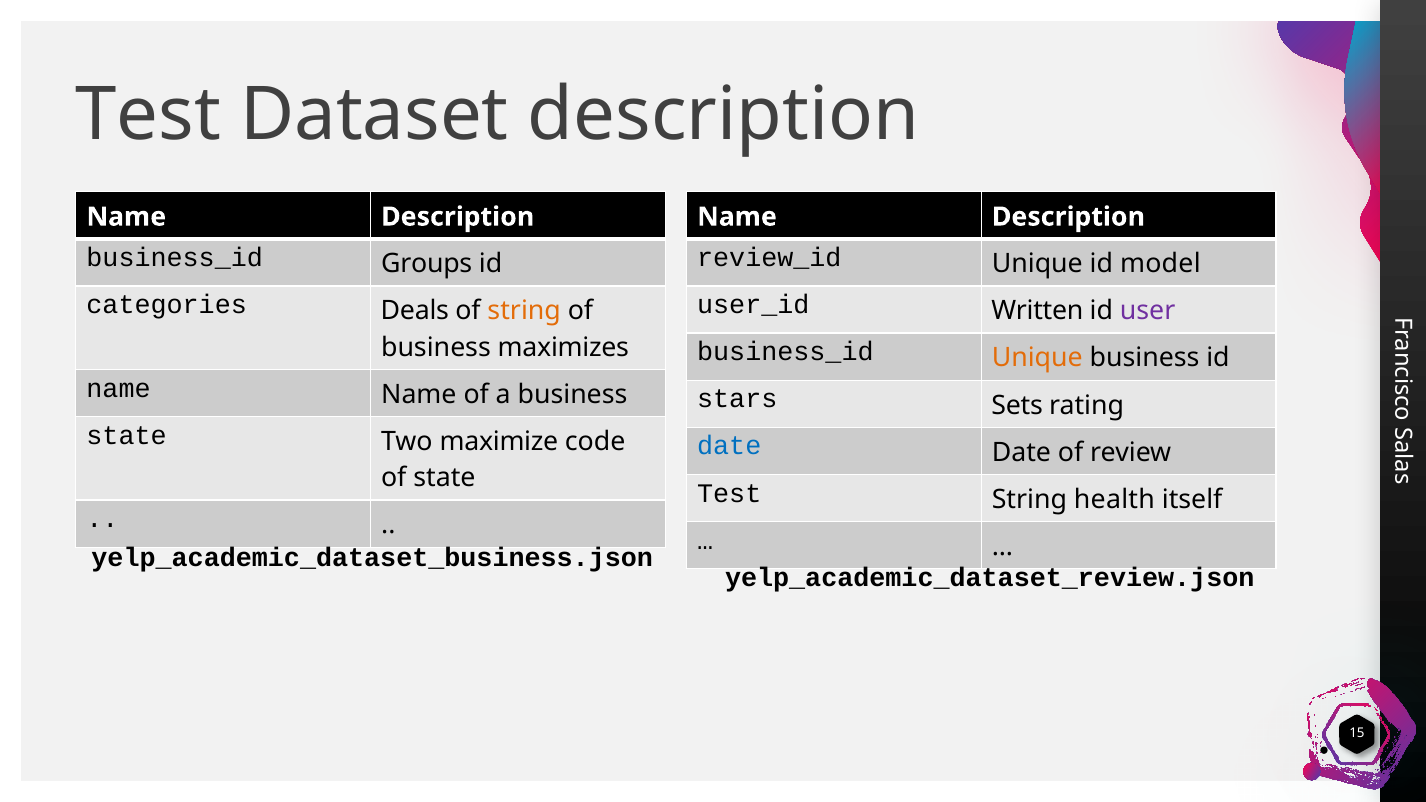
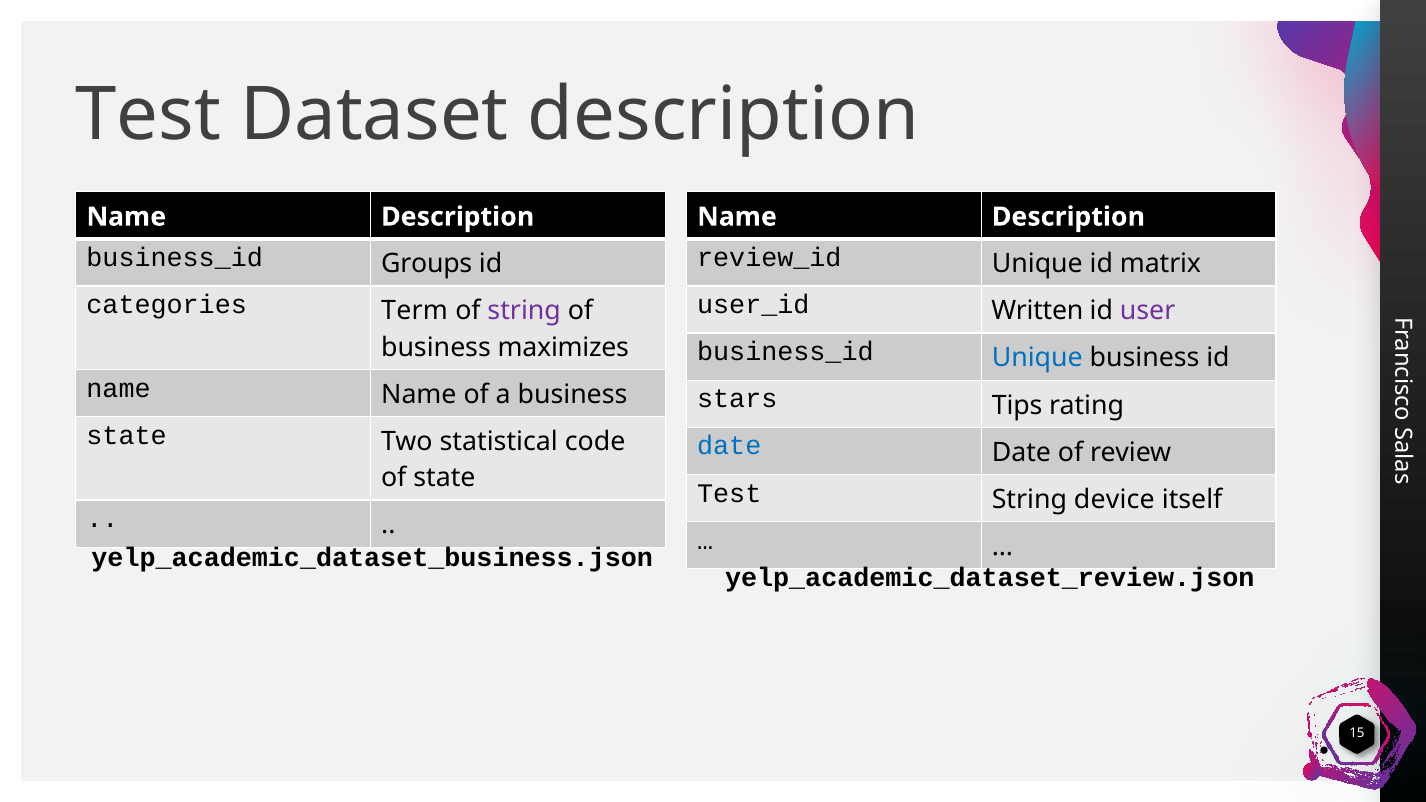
model: model -> matrix (1161, 264)
Deals: Deals -> Term (415, 311)
string colour: orange -> purple (524, 311)
Unique colour: orange -> blue (1037, 358)
Sets: Sets -> Tips (1017, 405)
maximize: maximize -> statistical (499, 442)
health: health -> device (1114, 500)
